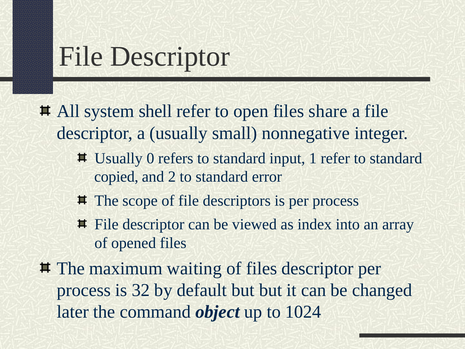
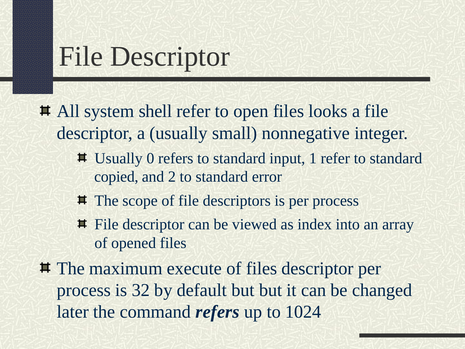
share: share -> looks (328, 111)
waiting: waiting -> execute (194, 268)
command object: object -> refers (218, 312)
